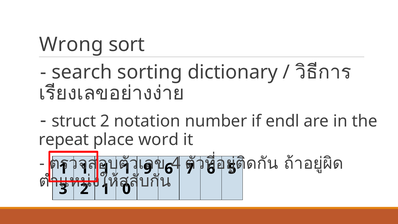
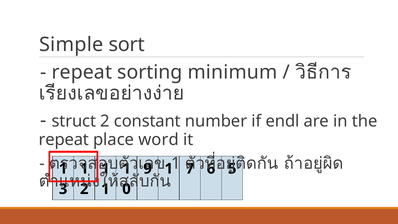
Wrong: Wrong -> Simple (71, 45)
search: search -> repeat (82, 72)
dictionary: dictionary -> minimum (232, 72)
notation: notation -> constant (147, 121)
4: 4 -> 1 (176, 163)
6: 6 -> 1 (169, 169)
